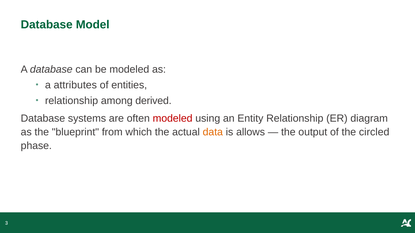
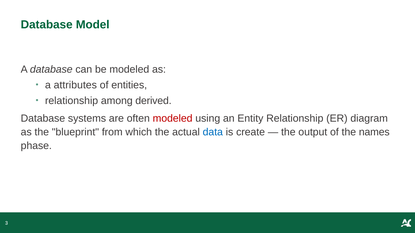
data colour: orange -> blue (213, 132)
allows: allows -> create (251, 132)
circled: circled -> names (374, 132)
